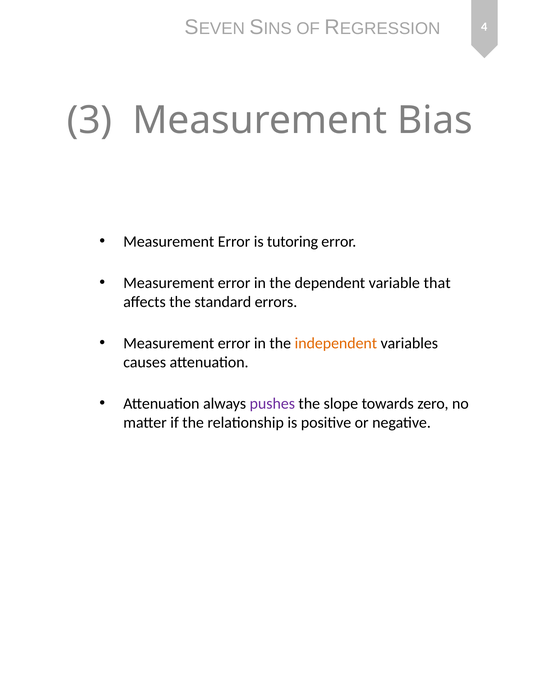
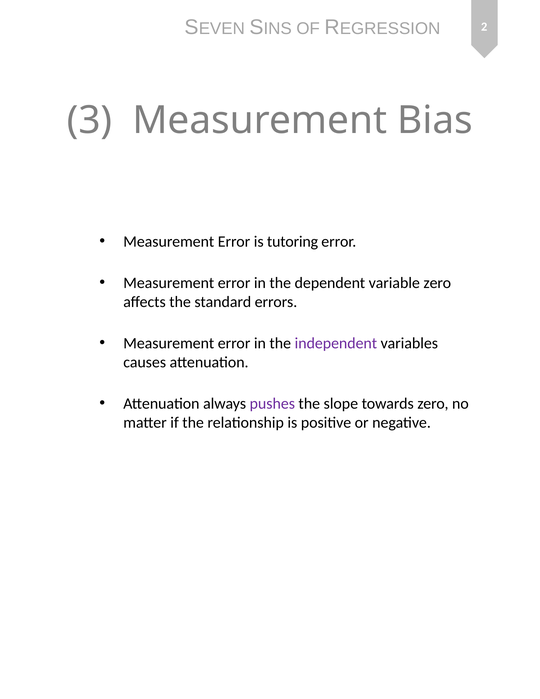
4: 4 -> 2 (484, 27)
variable that: that -> zero (437, 283)
independent colour: orange -> purple (336, 343)
